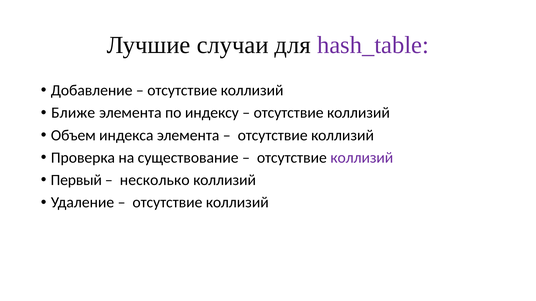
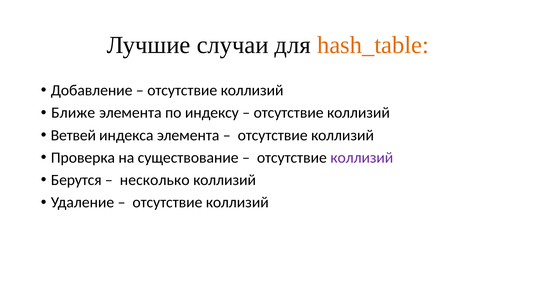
hash_table colour: purple -> orange (373, 45)
Объем: Объем -> Ветвей (73, 135)
Первый: Первый -> Берутся (76, 180)
